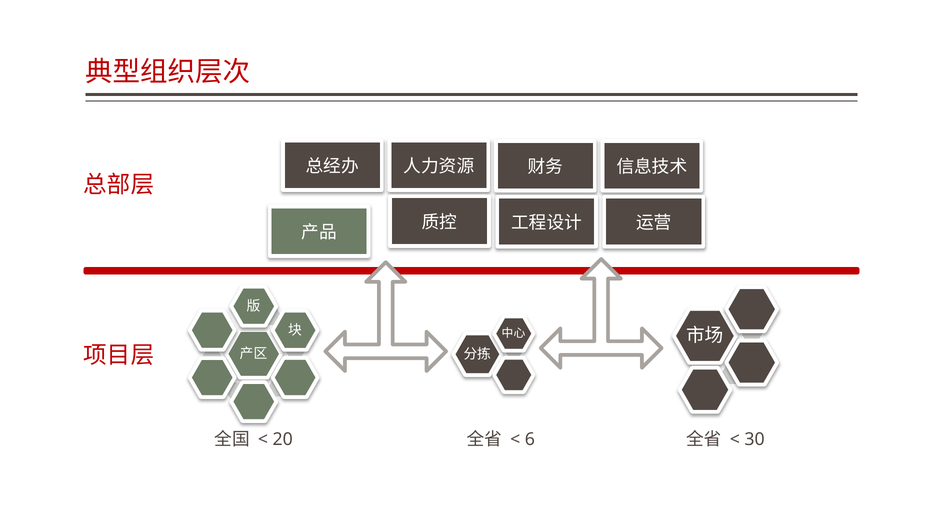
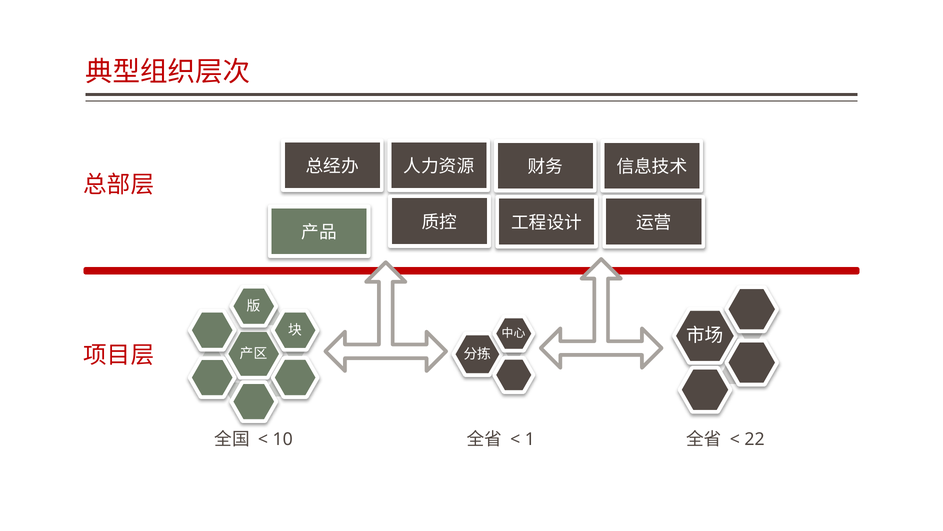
20: 20 -> 10 (283, 439)
6: 6 -> 1 (530, 439)
30: 30 -> 22 (755, 439)
